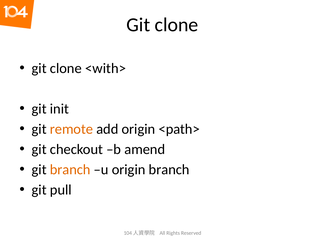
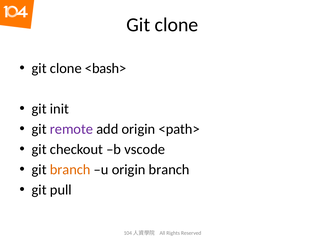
<with>: <with> -> <bash> (106, 68)
remote colour: orange -> purple (71, 129)
amend: amend -> vscode (145, 149)
